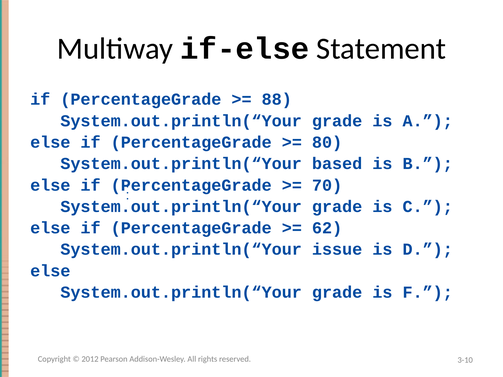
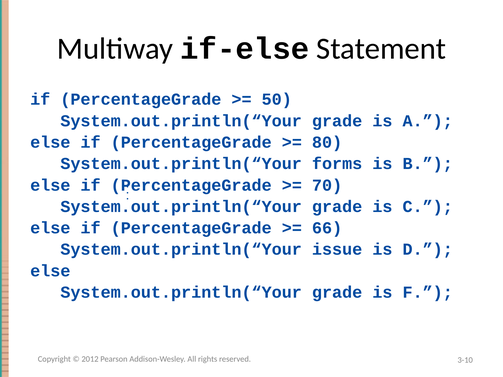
88: 88 -> 50 (277, 100)
based: based -> forms (337, 164)
62: 62 -> 66 (327, 228)
